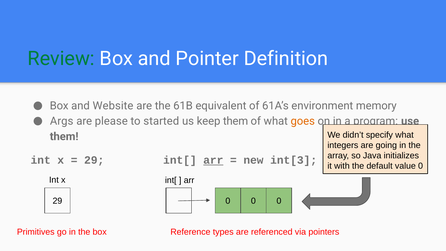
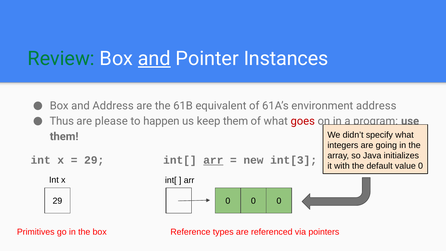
and underline: none -> present (154, 58)
Definition: Definition -> Instances (286, 58)
and Website: Website -> Address (113, 106)
environment memory: memory -> address (376, 106)
Args: Args -> Thus (62, 121)
started: started -> happen (161, 121)
goes colour: orange -> red (303, 121)
